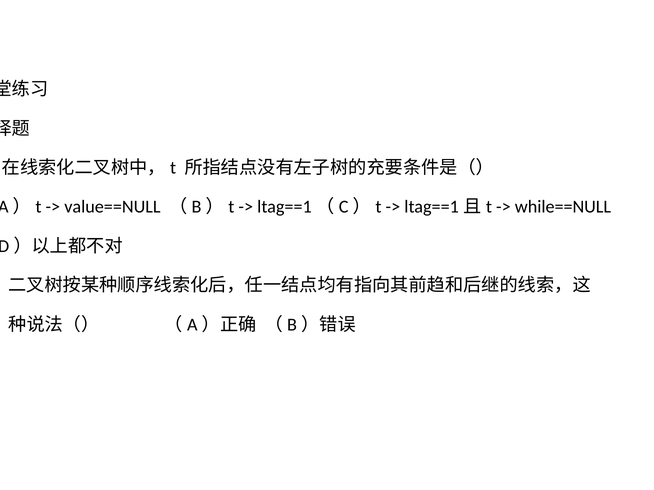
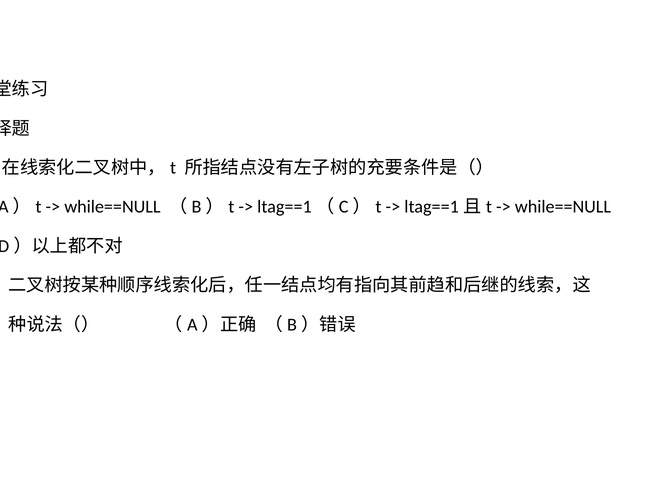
value==NULL: value==NULL -> while==NULL (112, 207)
